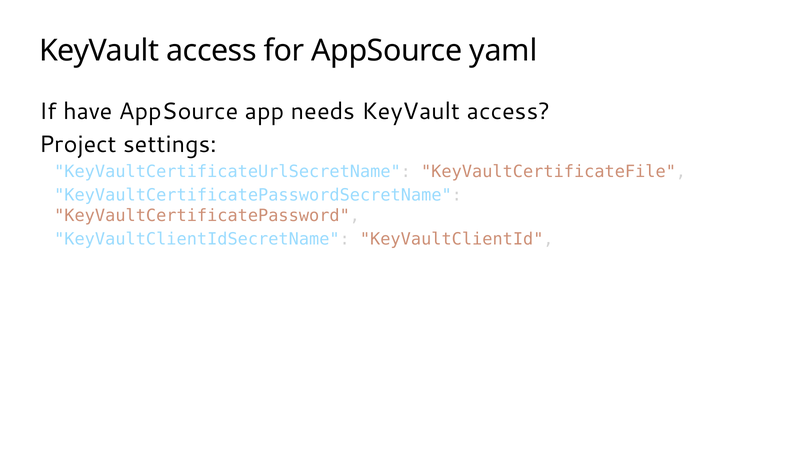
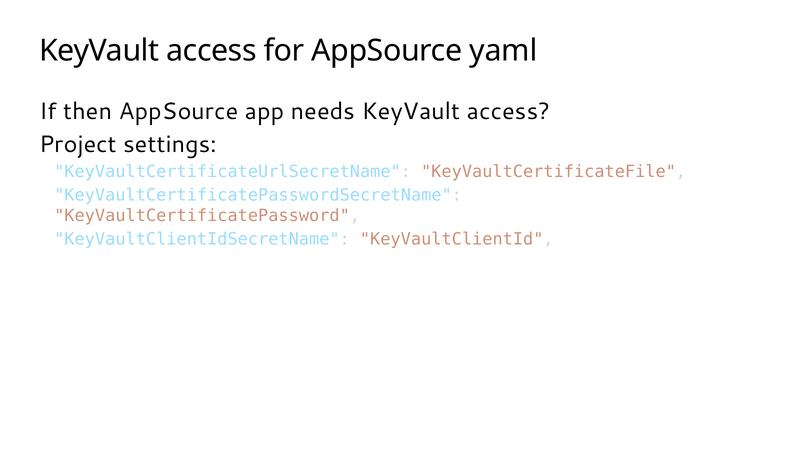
have: have -> then (88, 111)
